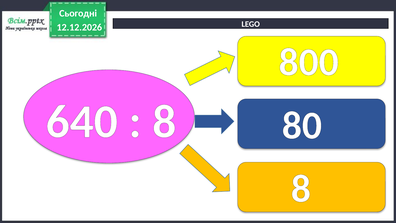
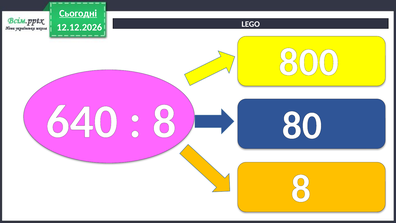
Сьогодні underline: none -> present (78, 13)
